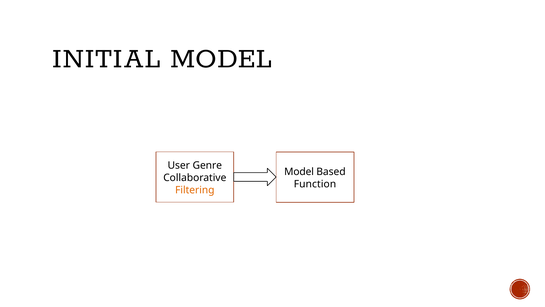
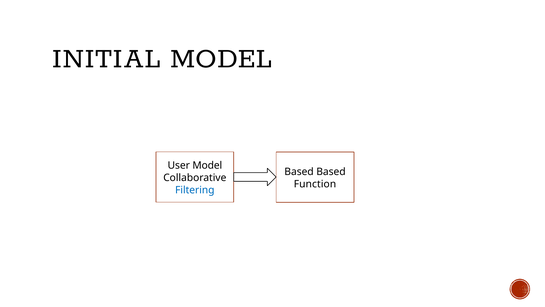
User Genre: Genre -> Model (207, 165)
Model: Model -> Based (299, 172)
Filtering colour: orange -> blue (195, 190)
